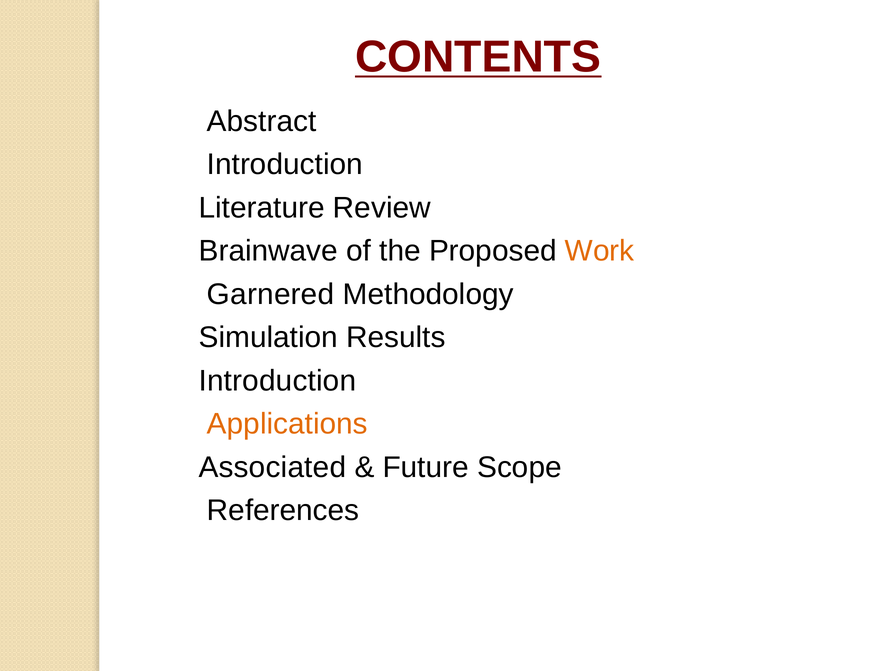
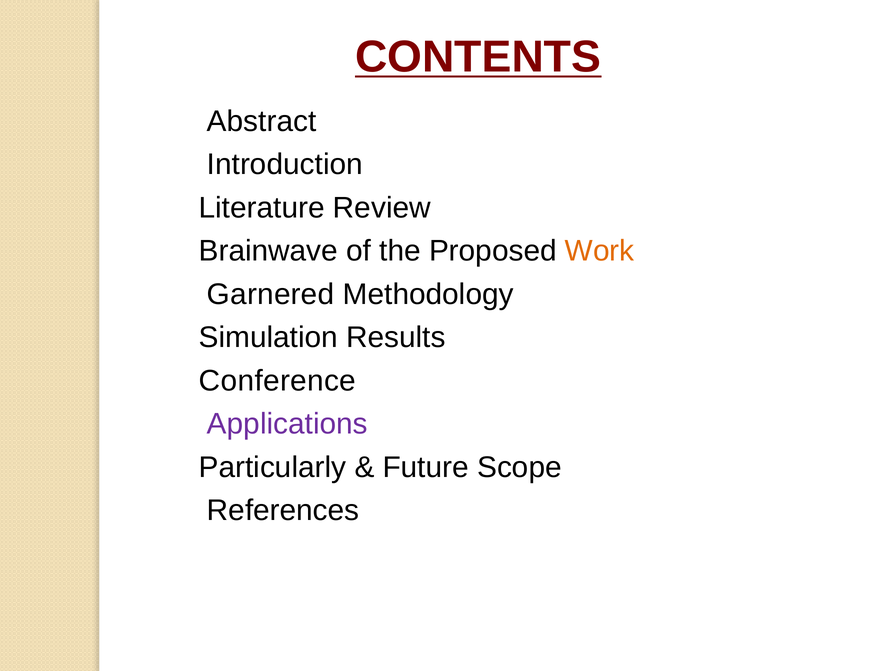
Introduction: Introduction -> Conference (277, 381)
Applications colour: orange -> purple (287, 424)
Associated: Associated -> Particularly (273, 468)
